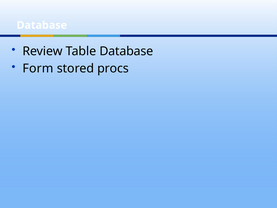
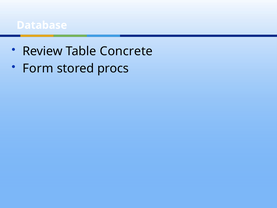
Table Database: Database -> Concrete (126, 51)
